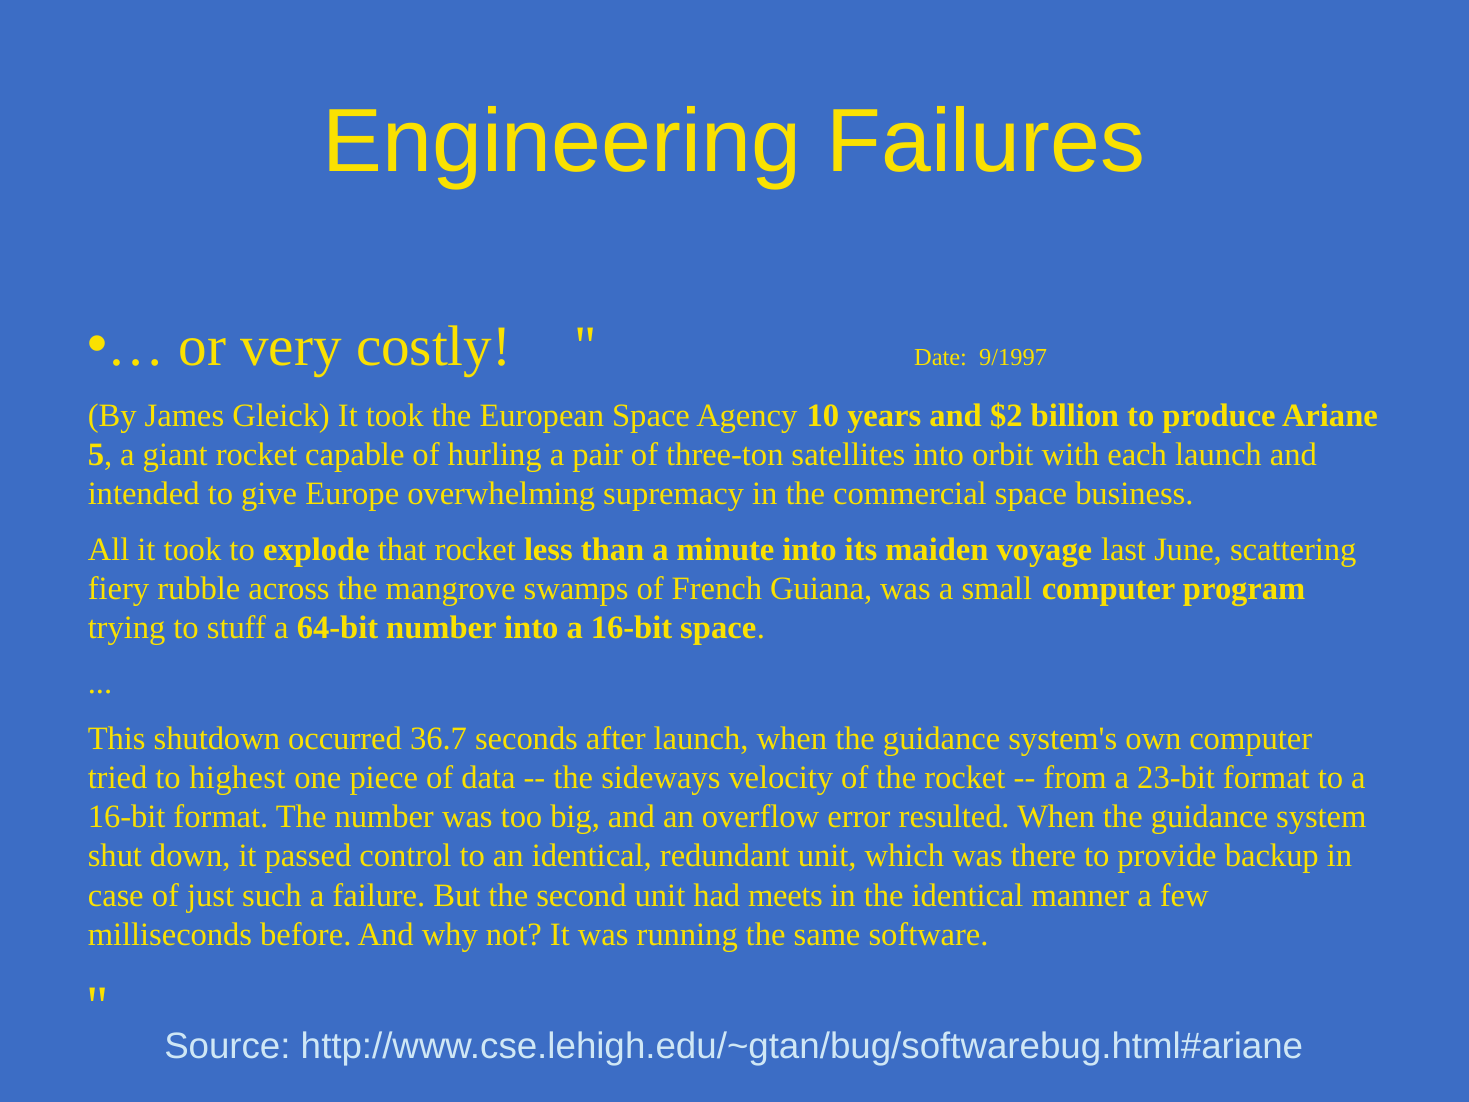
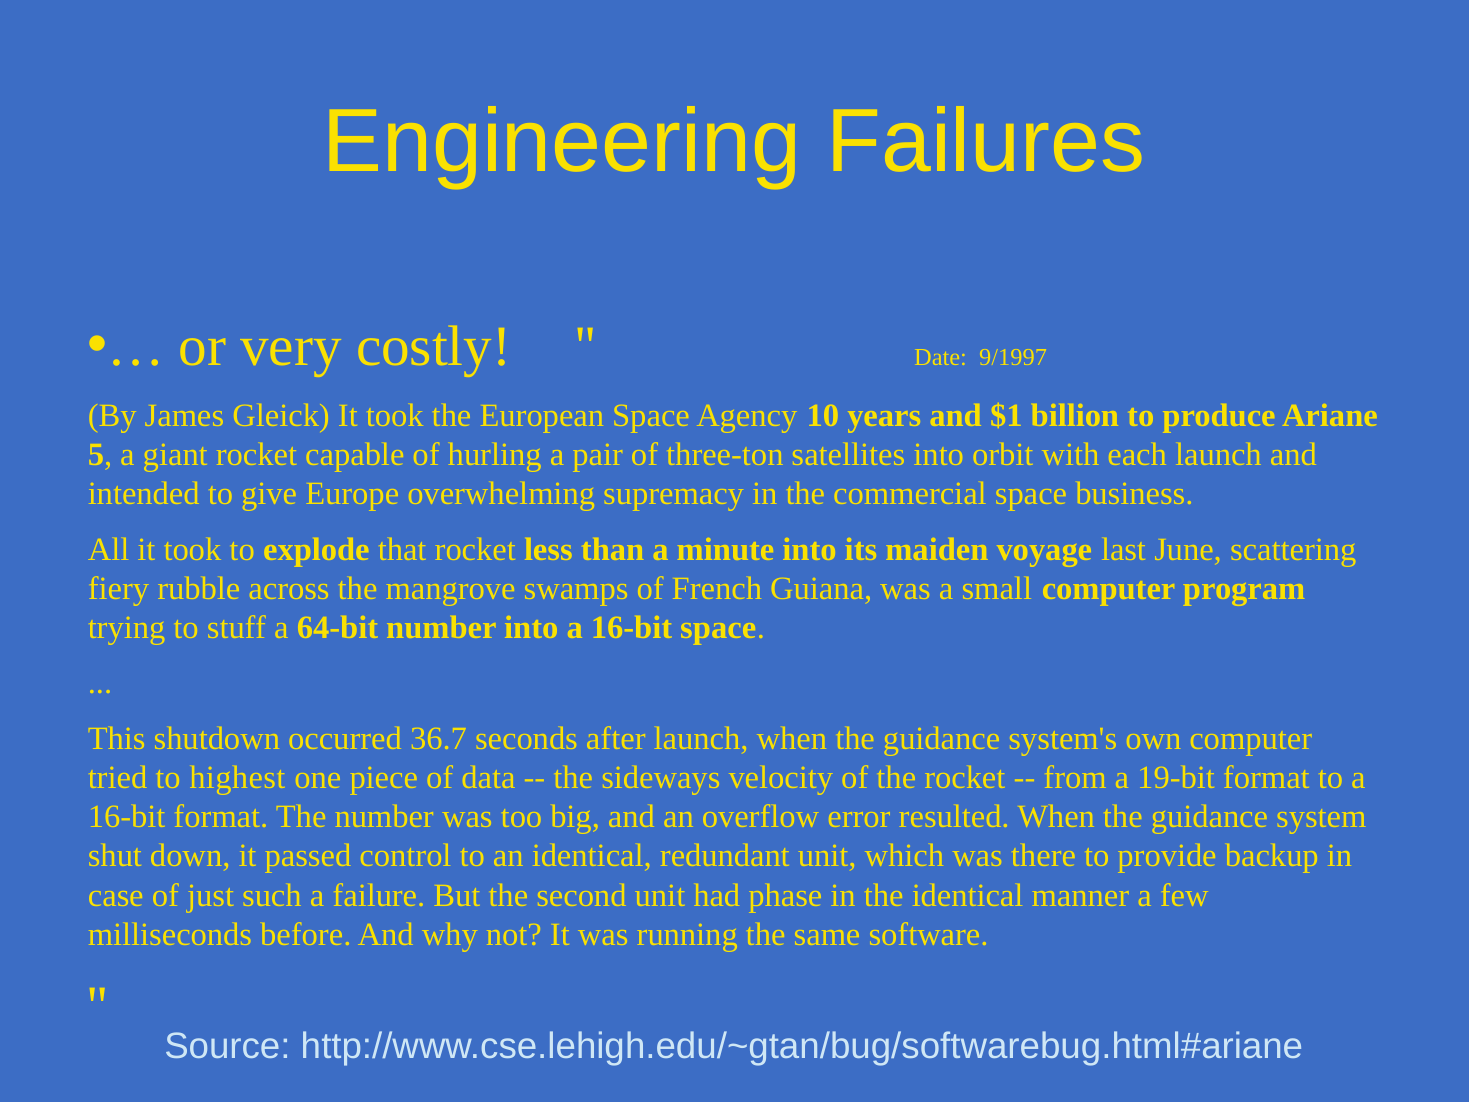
$2: $2 -> $1 (1006, 415)
23-bit: 23-bit -> 19-bit (1176, 778)
meets: meets -> phase (785, 895)
